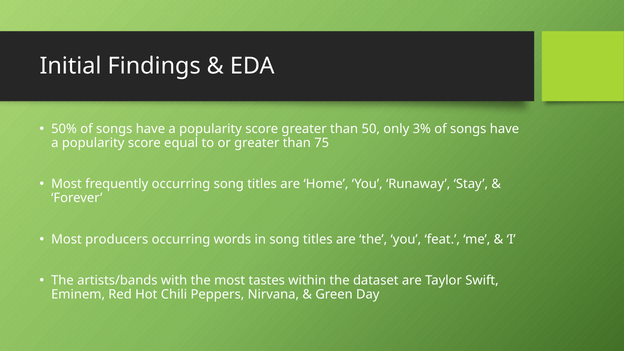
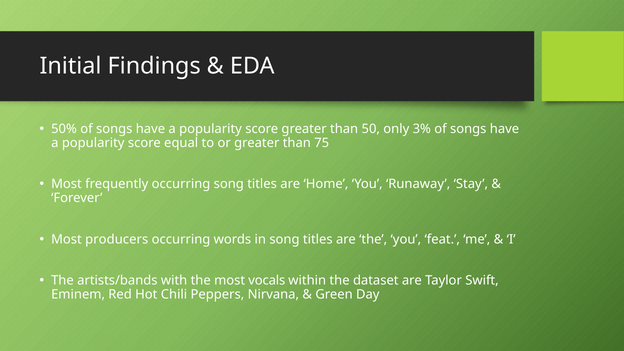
tastes: tastes -> vocals (267, 280)
